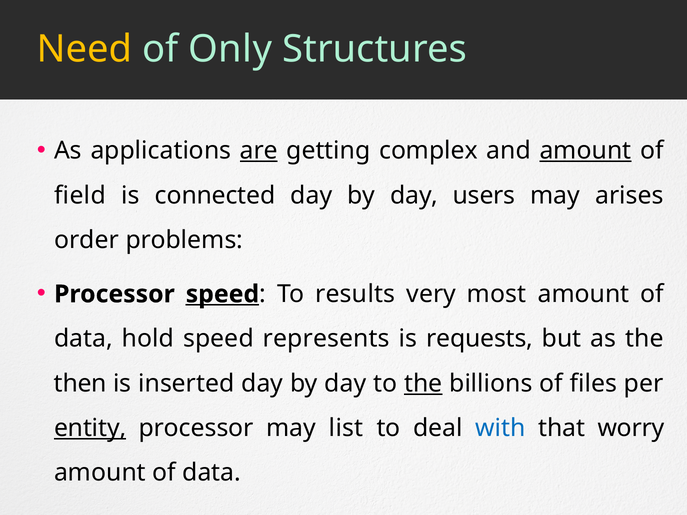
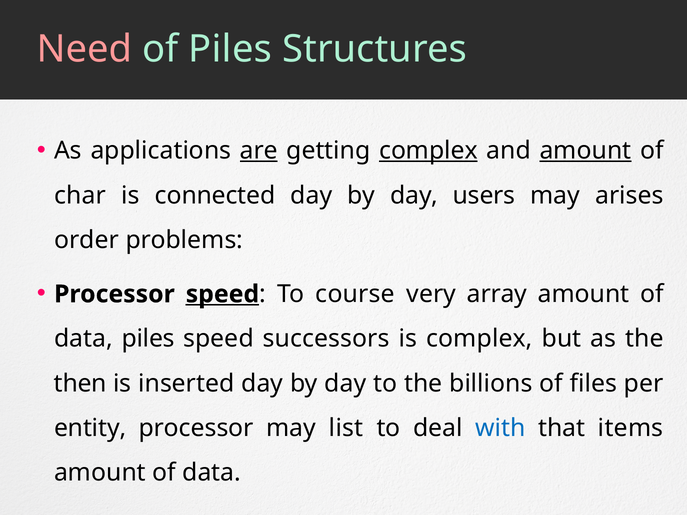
Need colour: yellow -> pink (85, 49)
of Only: Only -> Piles (230, 49)
complex underline: none -> present (428, 151)
field: field -> char (80, 195)
results: results -> course (355, 294)
most: most -> array (497, 294)
data hold: hold -> piles (148, 339)
represents: represents -> successors (326, 339)
is requests: requests -> complex (479, 339)
the underline: present -> none (423, 384)
entity underline: present -> none (90, 428)
worry: worry -> items (631, 428)
